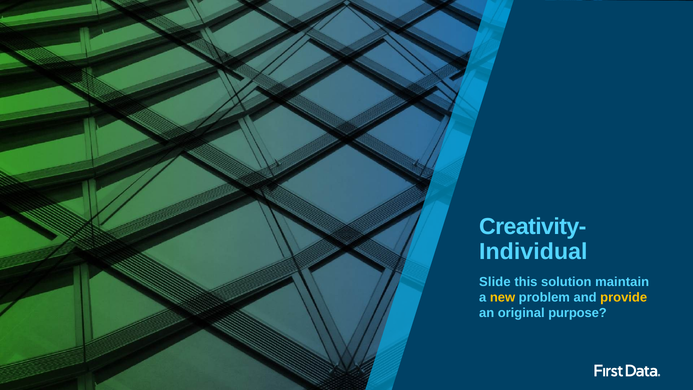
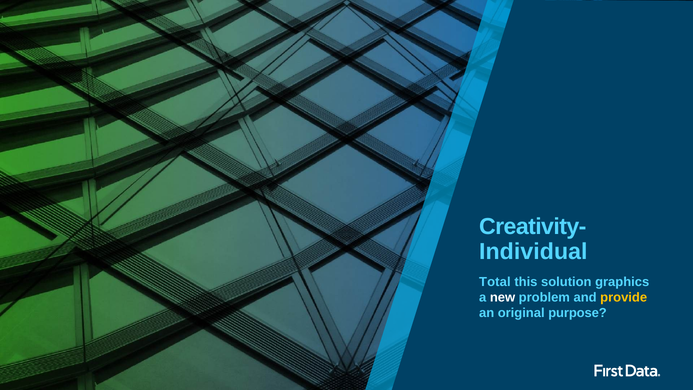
Slide: Slide -> Total (495, 282)
maintain: maintain -> graphics (622, 282)
new colour: yellow -> white (503, 297)
